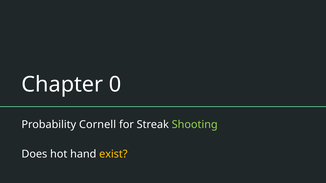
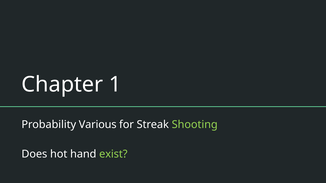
0: 0 -> 1 (115, 85)
Cornell: Cornell -> Various (98, 125)
exist colour: yellow -> light green (113, 154)
